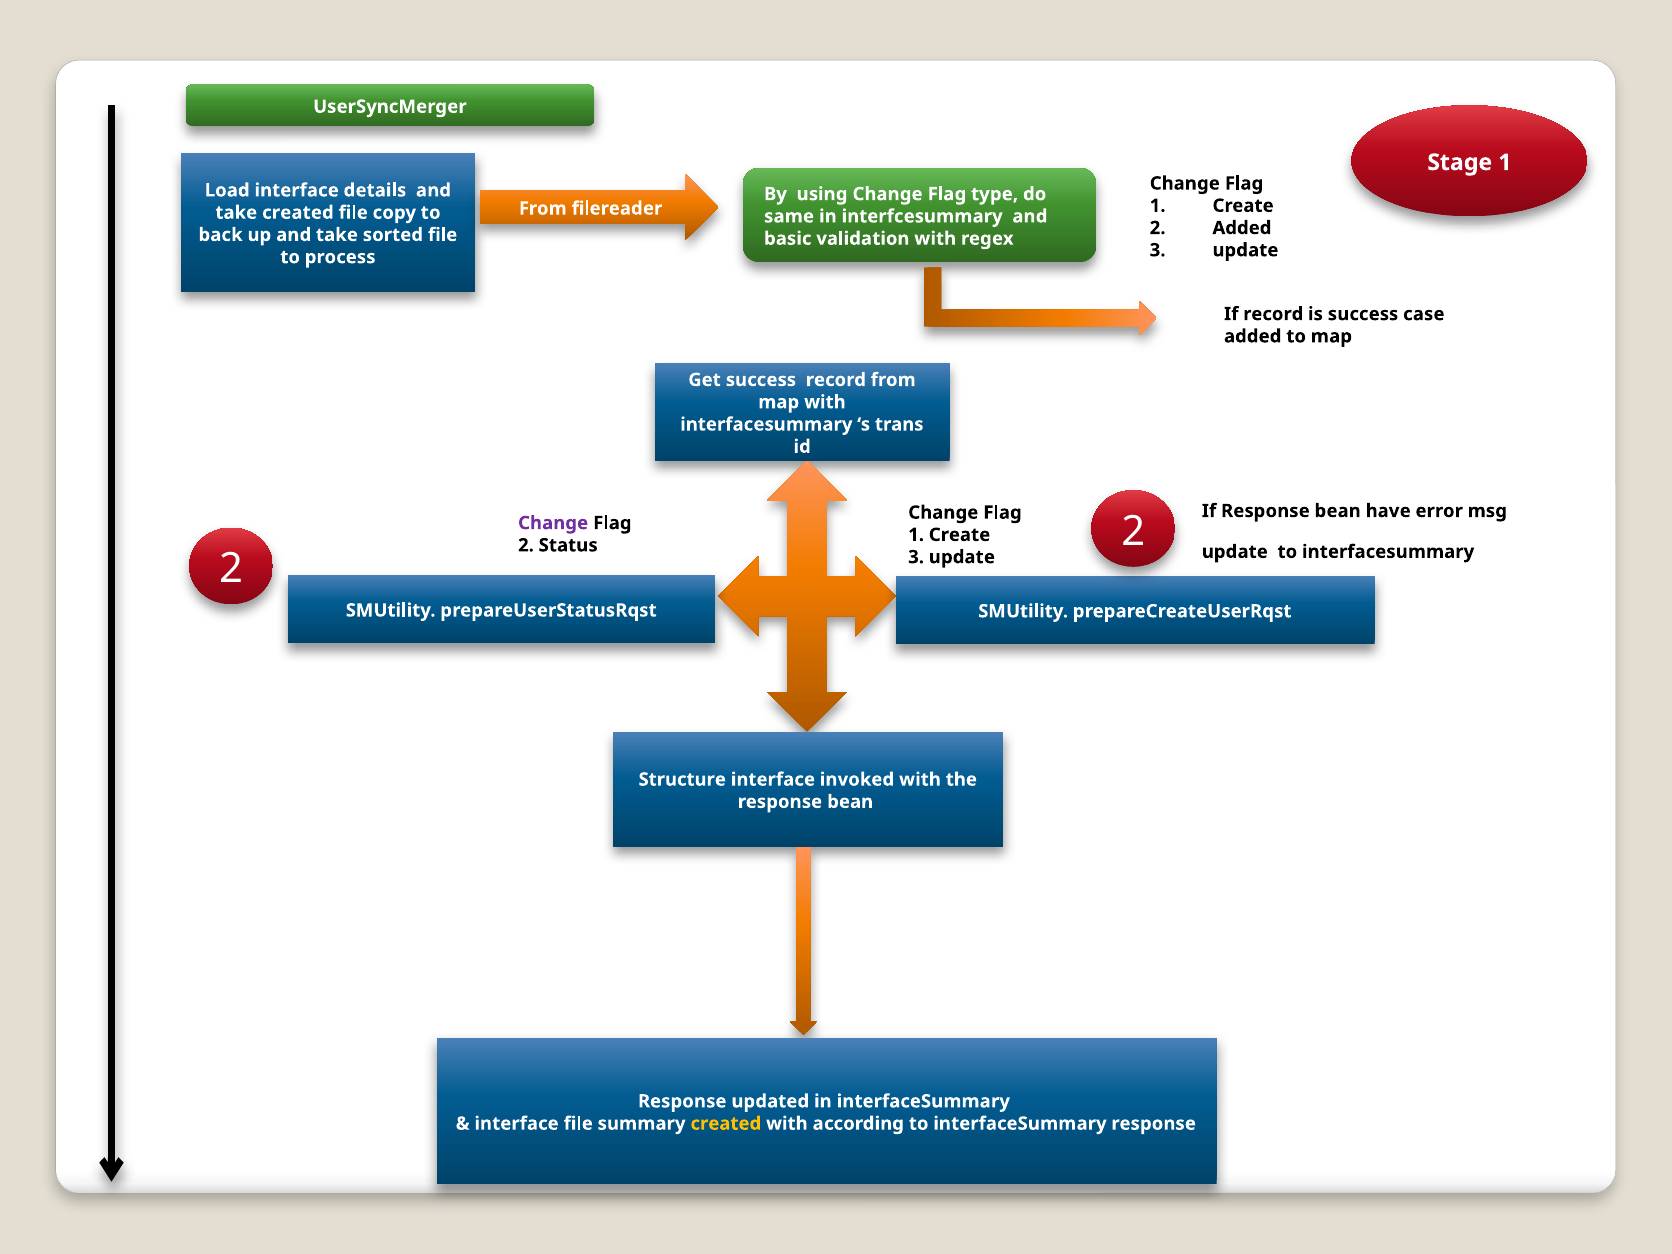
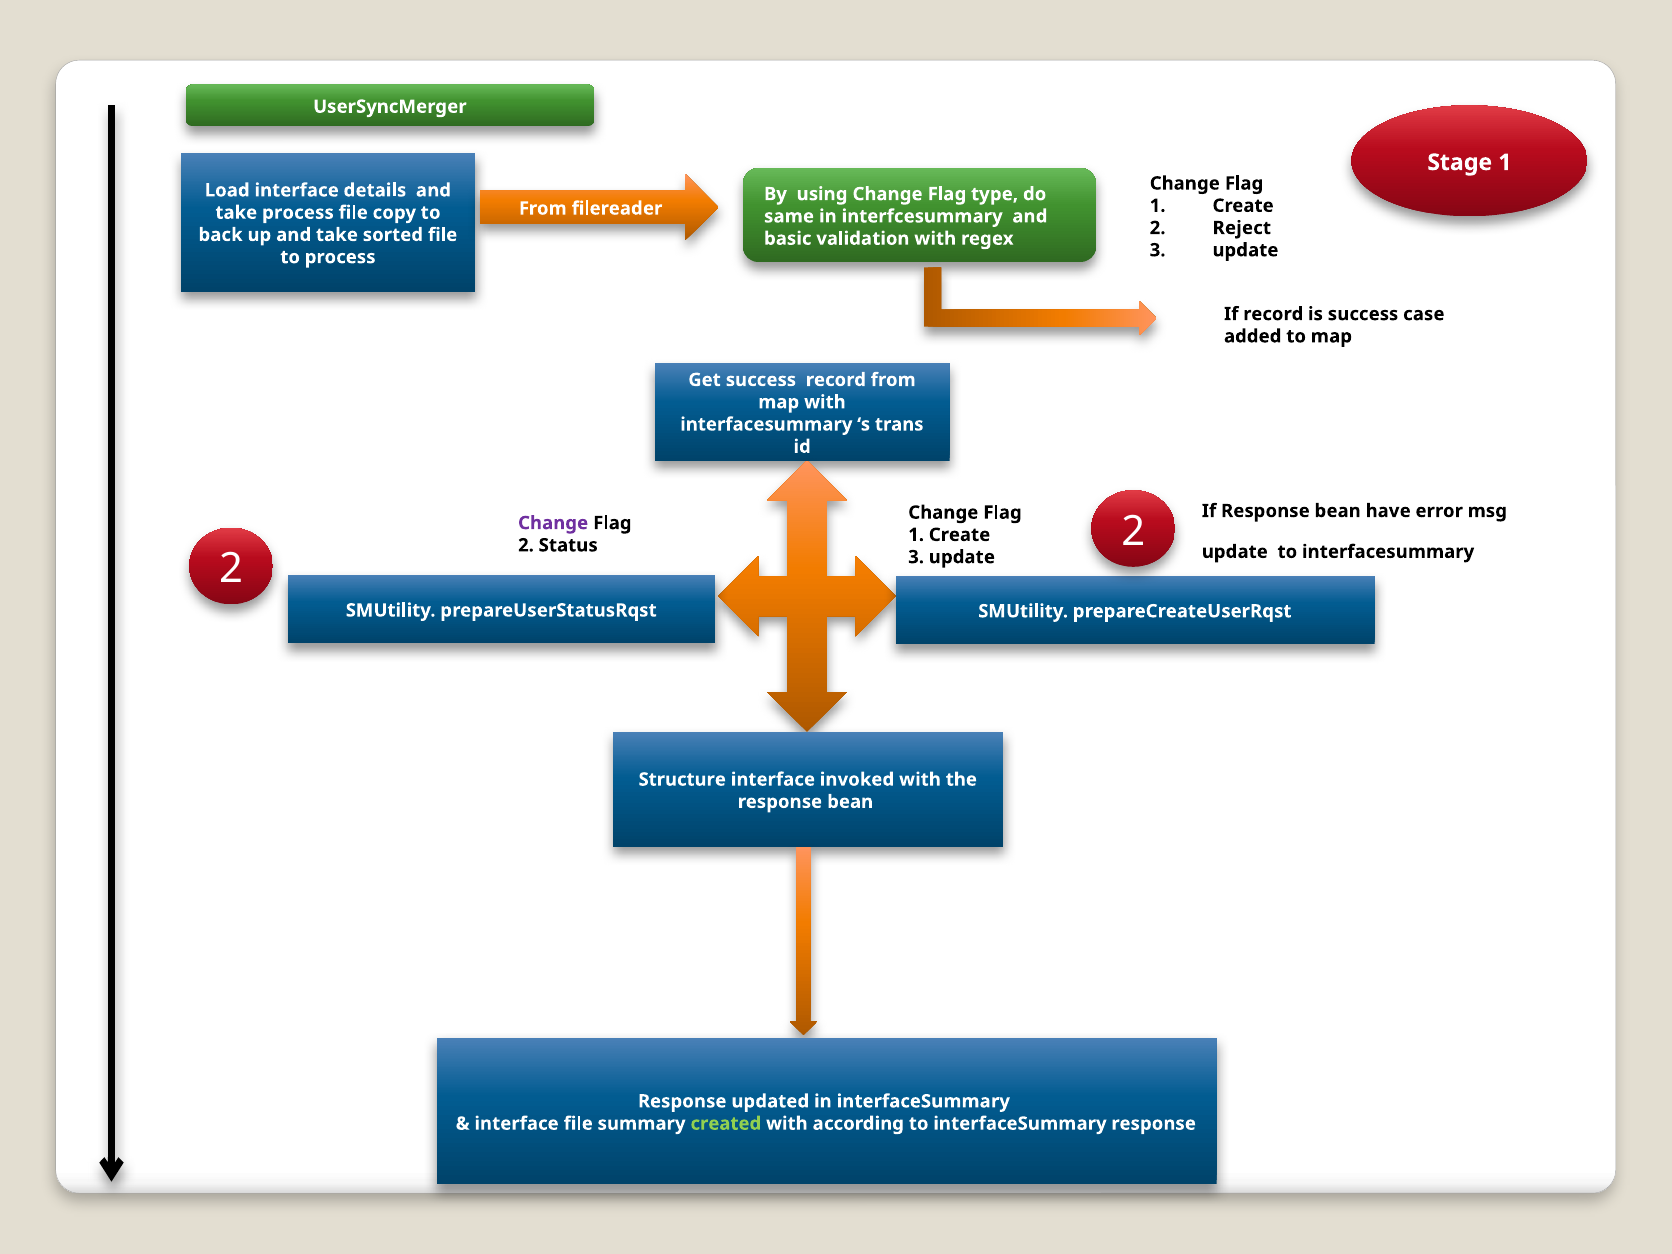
take created: created -> process (298, 213)
2 Added: Added -> Reject (1242, 228)
created colour: yellow -> light green (726, 1124)
